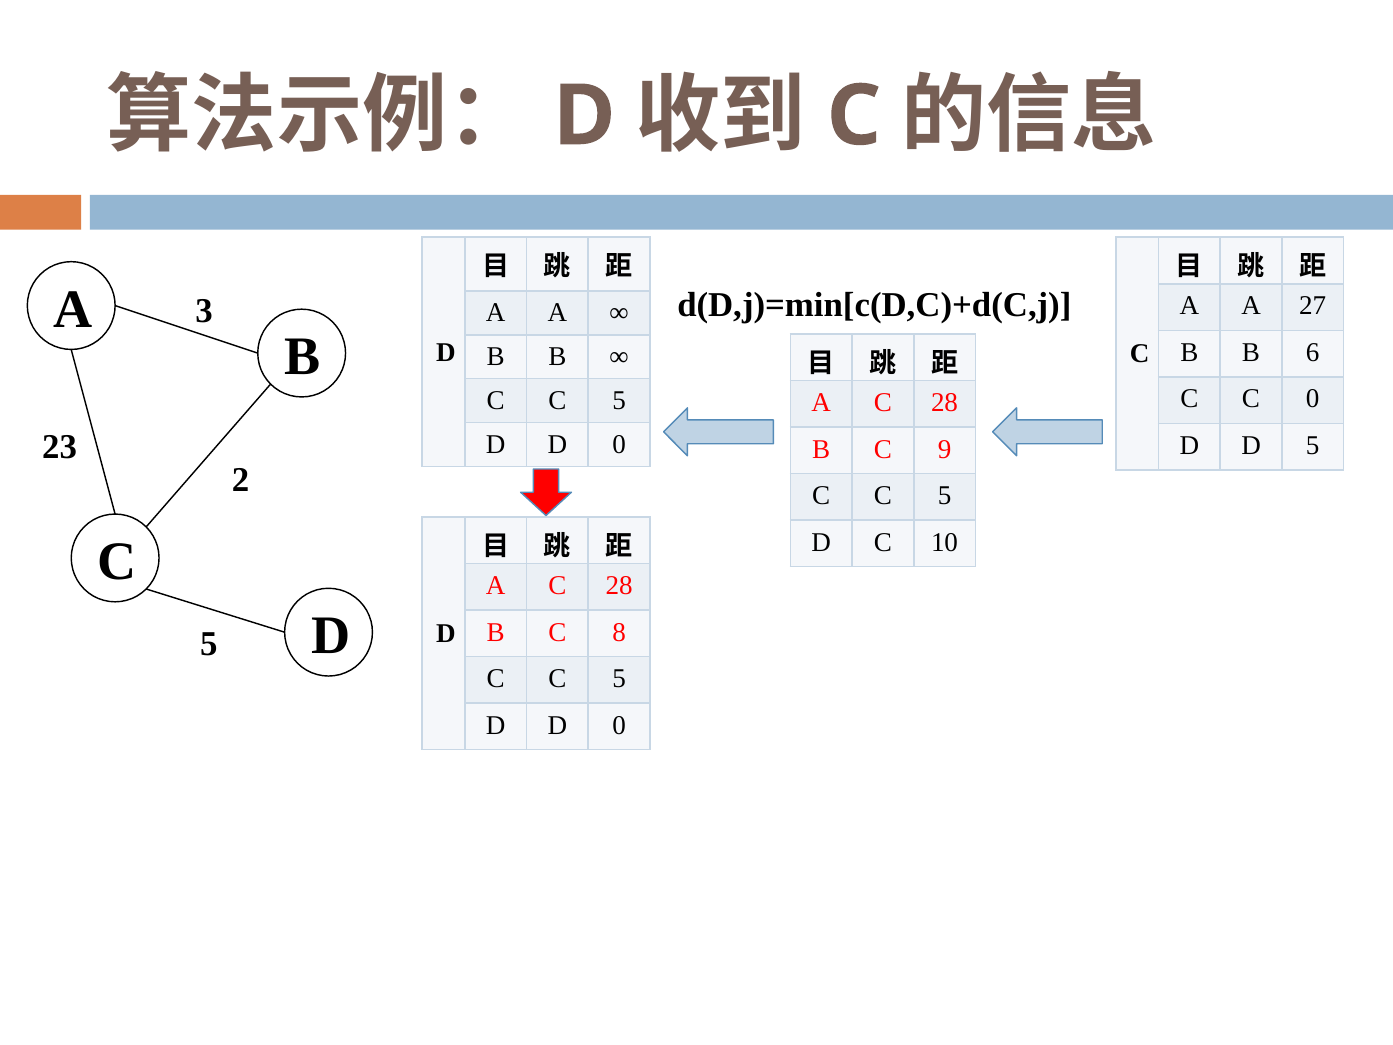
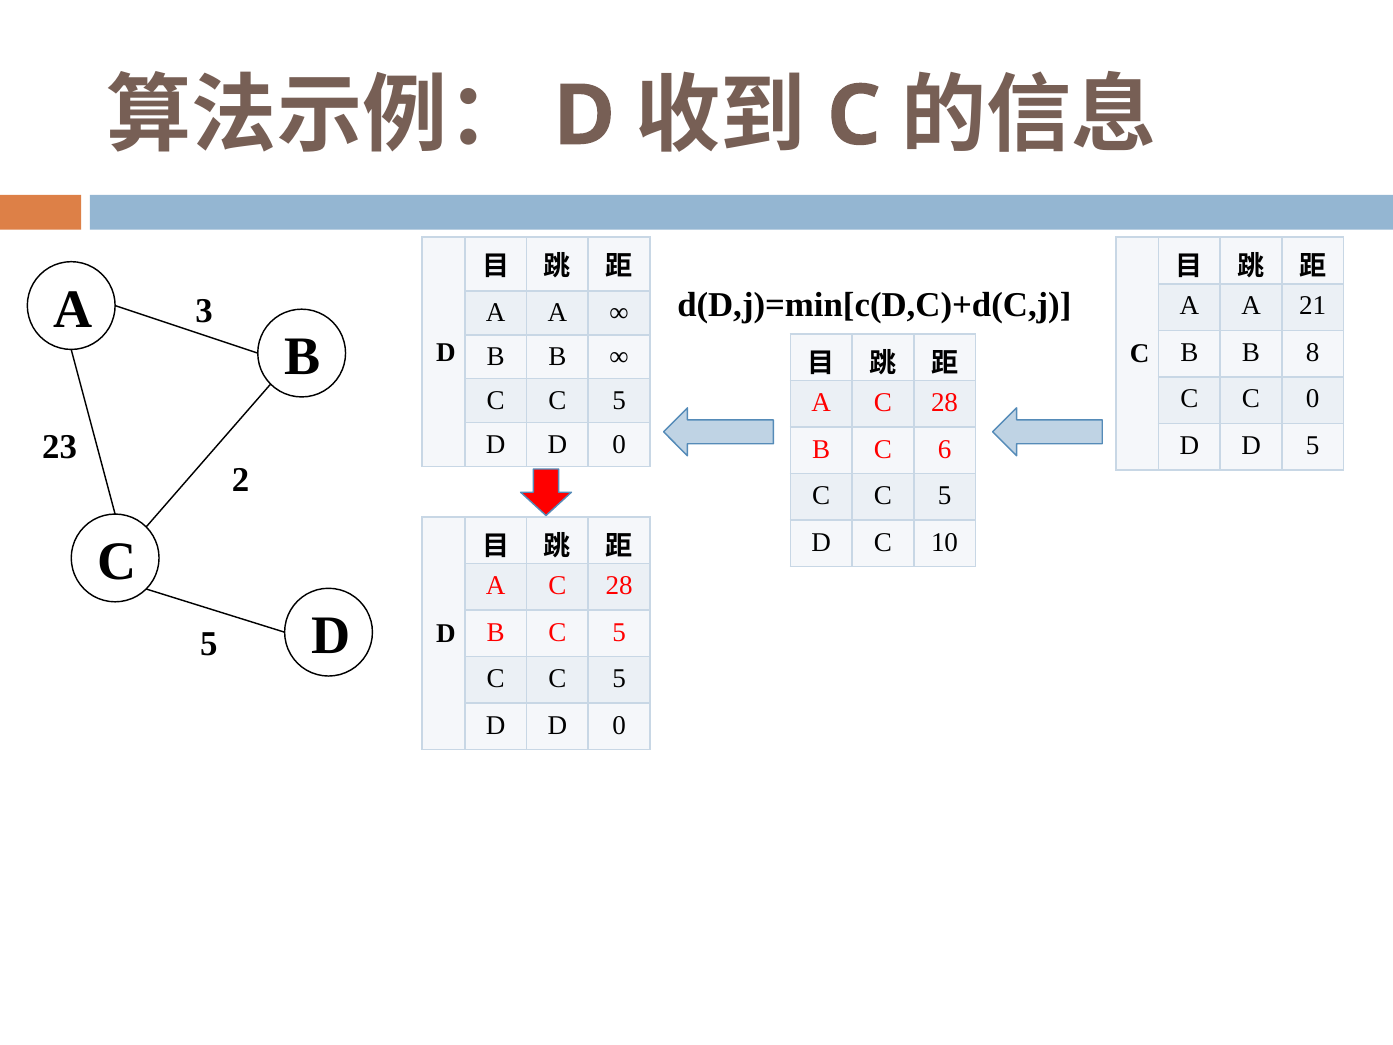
27: 27 -> 21 (1313, 306)
6: 6 -> 8 (1313, 352)
9: 9 -> 6 (945, 449)
B C 8: 8 -> 5 (619, 632)
